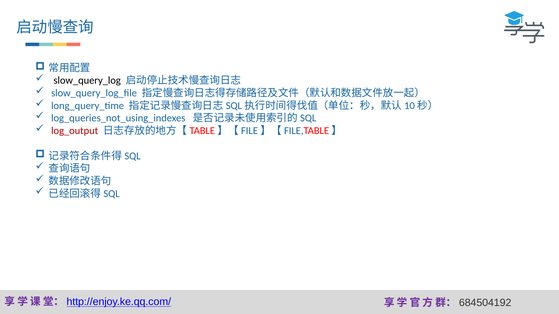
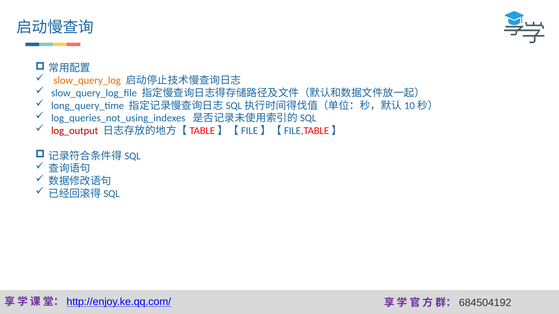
slow_query_log colour: black -> orange (87, 81)
